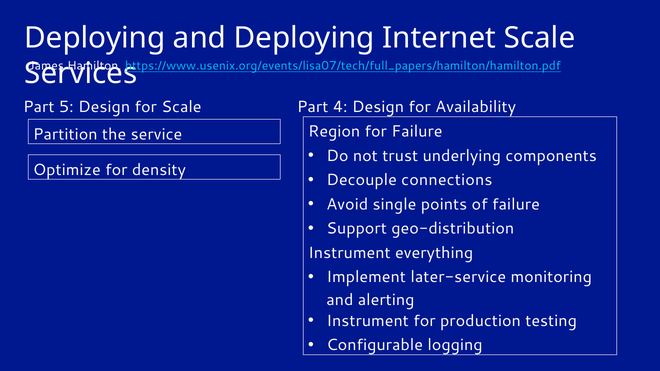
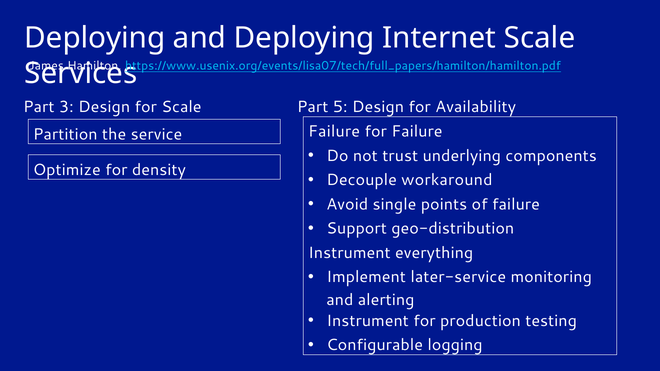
5: 5 -> 3 (66, 107)
4: 4 -> 5 (340, 107)
service Region: Region -> Failure (334, 132)
connections: connections -> workaround (447, 180)
